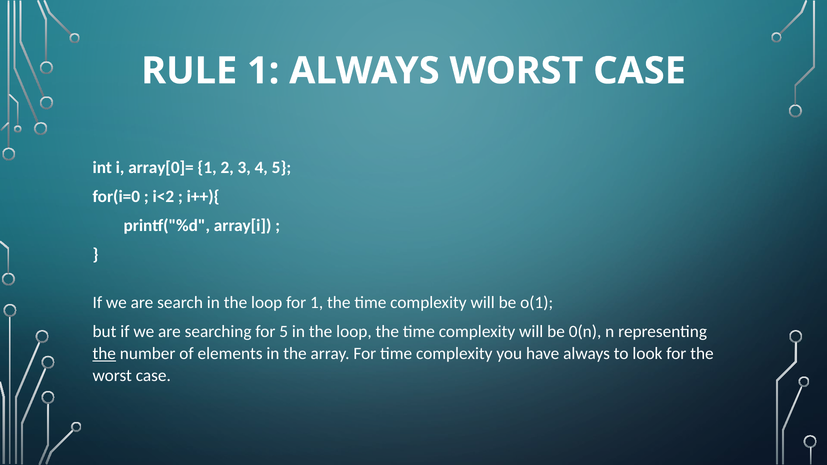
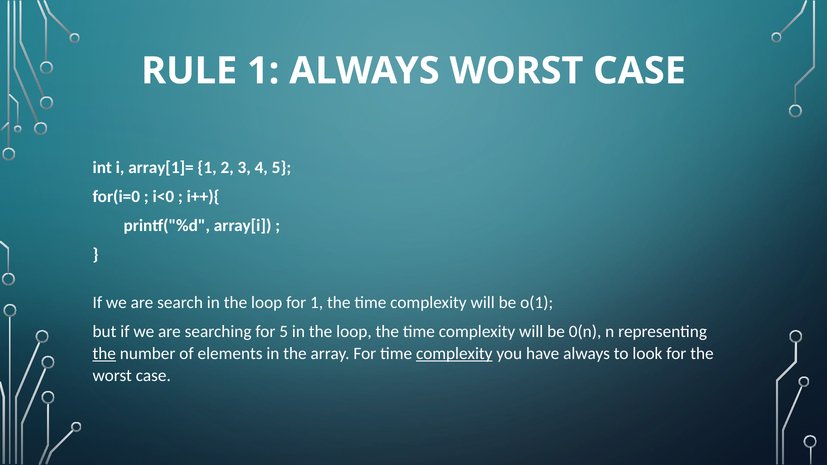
array[0]=: array[0]= -> array[1]= (161, 168)
i<2: i<2 -> i<0 (163, 197)
complexity underline: none -> present (454, 354)
